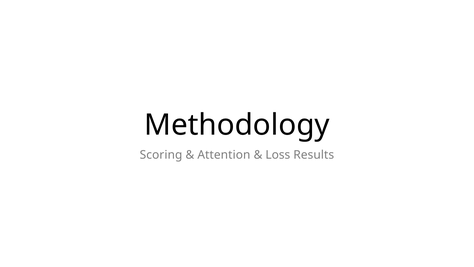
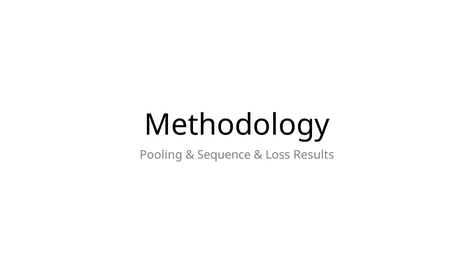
Scoring: Scoring -> Pooling (161, 155)
Attention: Attention -> Sequence (224, 155)
